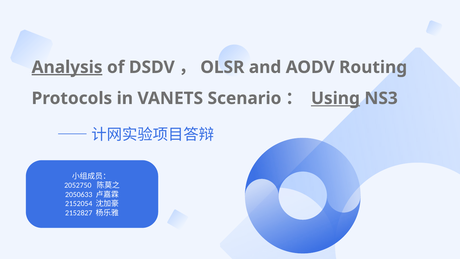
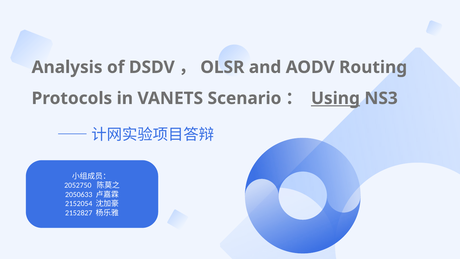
Analysis underline: present -> none (67, 67)
